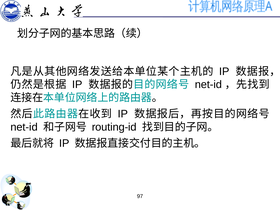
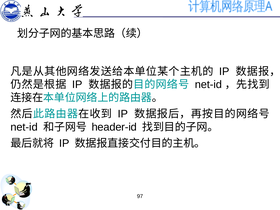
routing-id: routing-id -> header-id (114, 127)
